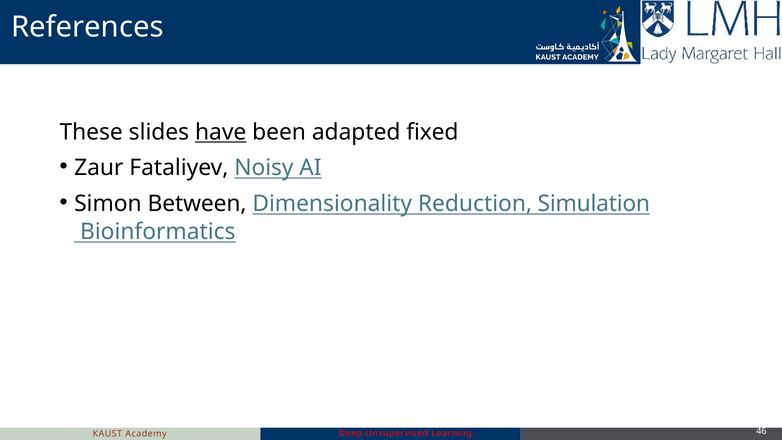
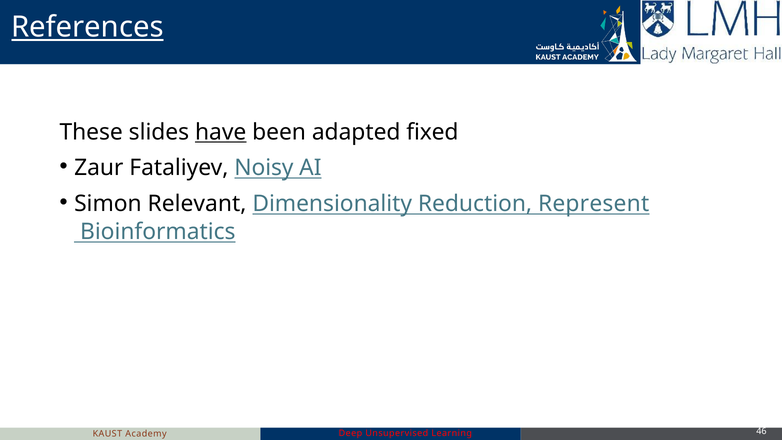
References underline: none -> present (87, 27)
Between: Between -> Relevant (197, 204)
Simulation: Simulation -> Represent (594, 204)
